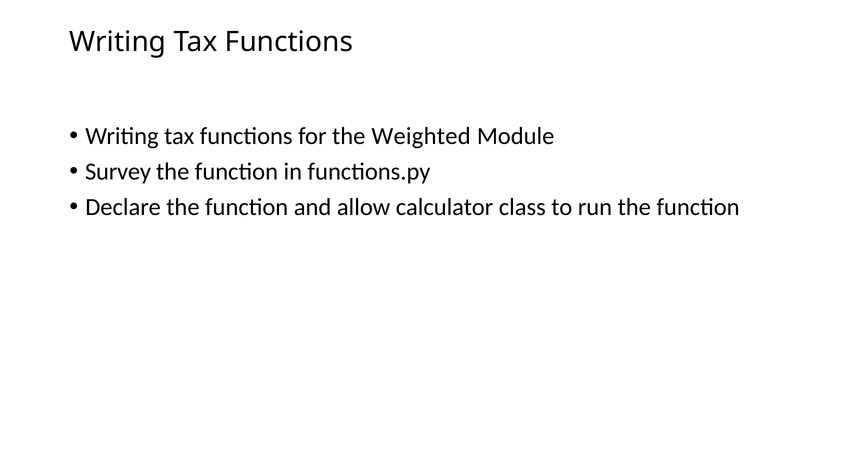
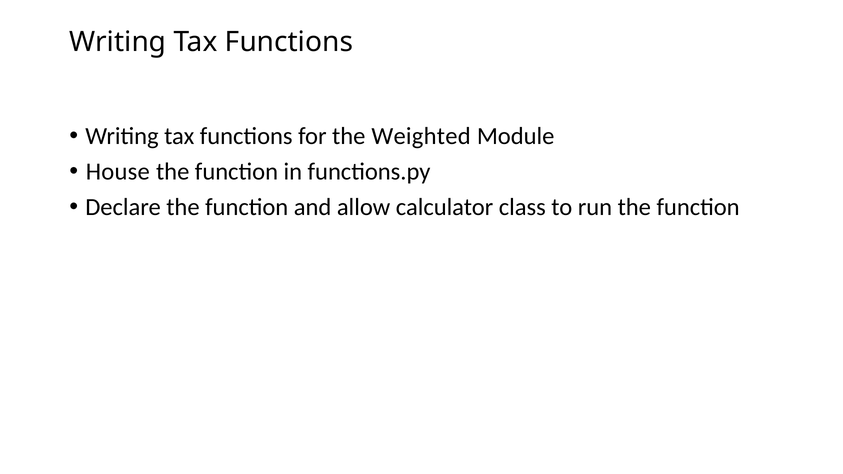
Survey: Survey -> House (118, 172)
